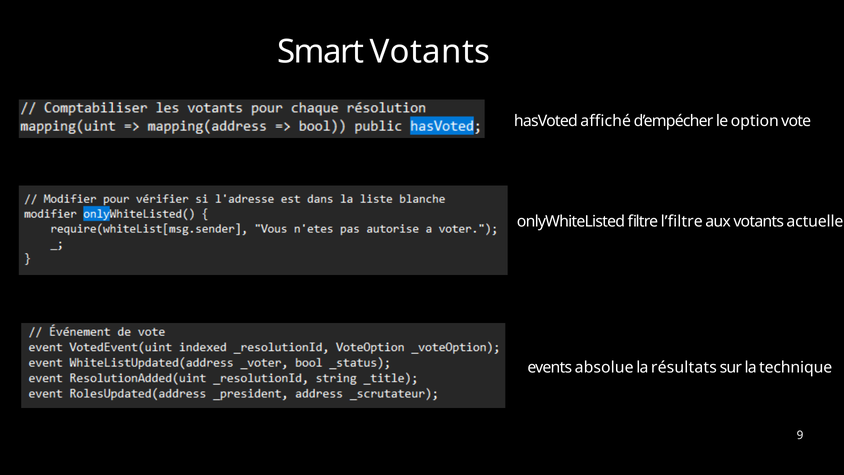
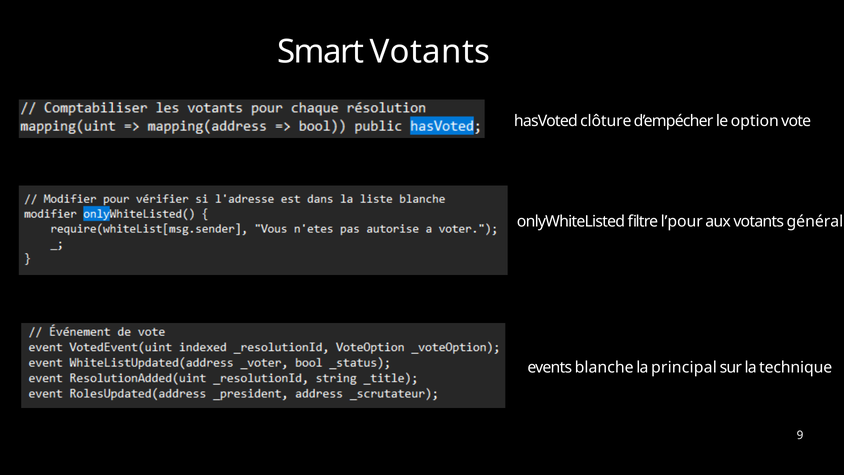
affiché: affiché -> clôture (606, 121)
l’filtre: l’filtre -> l’pour (682, 221)
actuelle: actuelle -> général (815, 221)
absolue: absolue -> blanche (604, 367)
résultats: résultats -> principal (684, 367)
